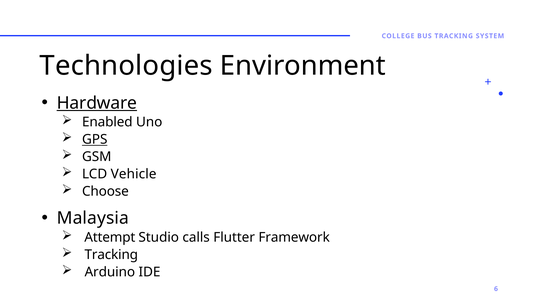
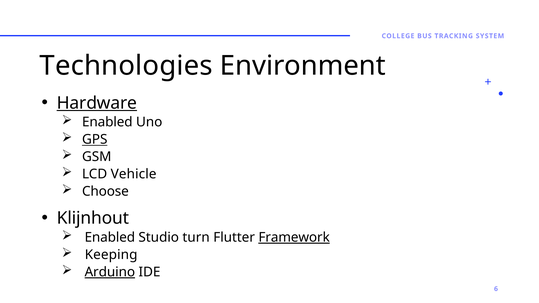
Malaysia: Malaysia -> Klijnhout (93, 218)
Attempt: Attempt -> Enabled (110, 238)
calls: calls -> turn (196, 238)
Framework underline: none -> present (294, 238)
Tracking: Tracking -> Keeping (111, 255)
Arduino underline: none -> present (110, 272)
